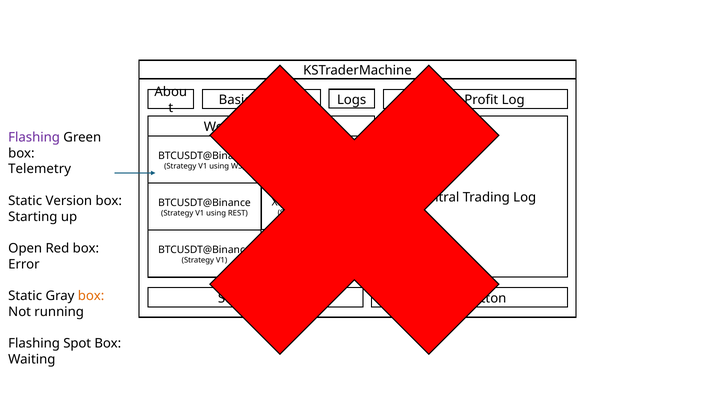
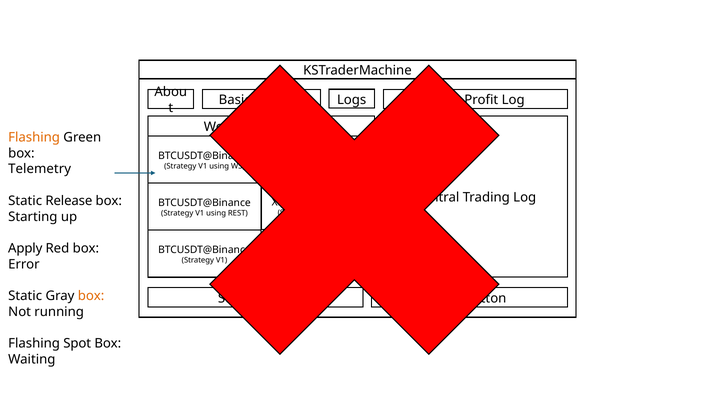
Flashing colour: purple -> orange (34, 137)
Version: Version -> Release (69, 201)
Open: Open -> Apply (25, 248)
